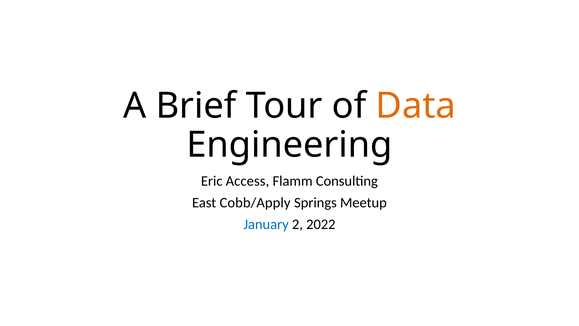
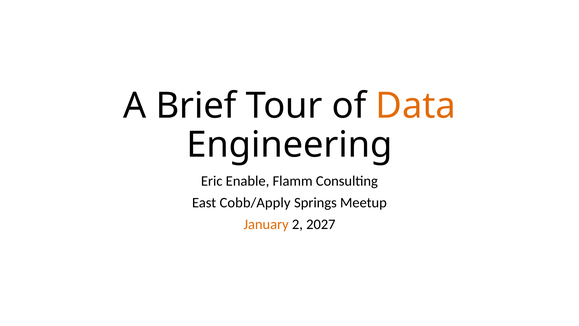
Access: Access -> Enable (248, 181)
January colour: blue -> orange (266, 224)
2022: 2022 -> 2027 (321, 224)
